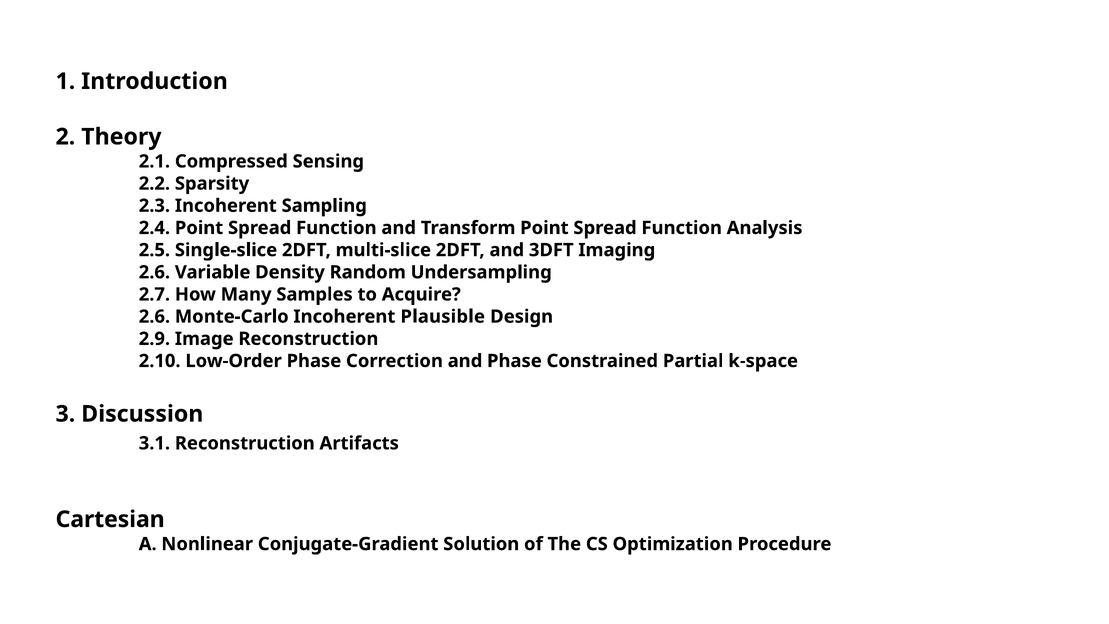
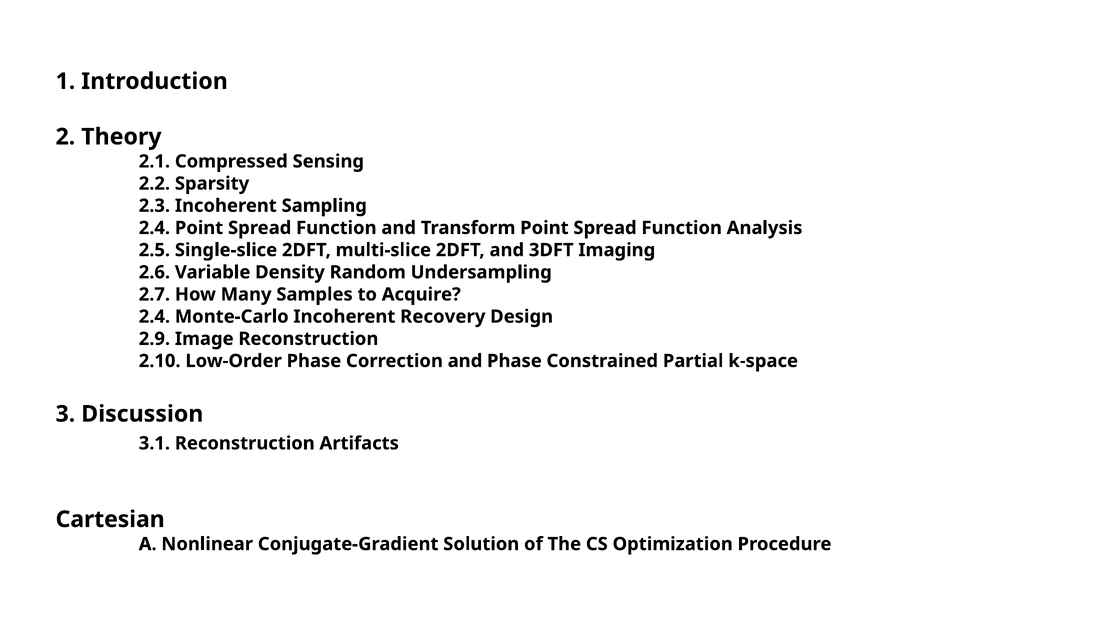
2.6: 2.6 -> 2.4 (154, 317)
Plausible: Plausible -> Recovery (443, 317)
